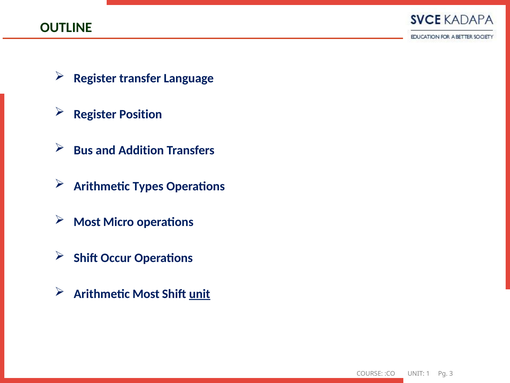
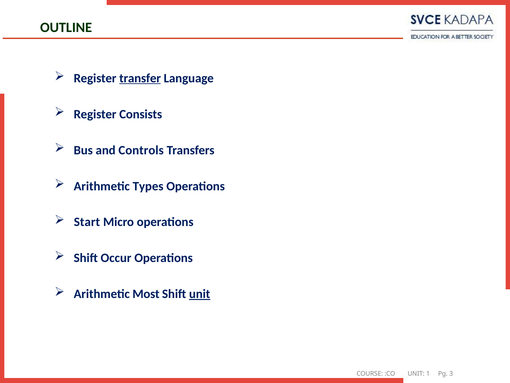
transfer underline: none -> present (140, 78)
Position: Position -> Consists (141, 114)
Addition: Addition -> Controls (141, 150)
Most: Most -> Start (87, 222)
